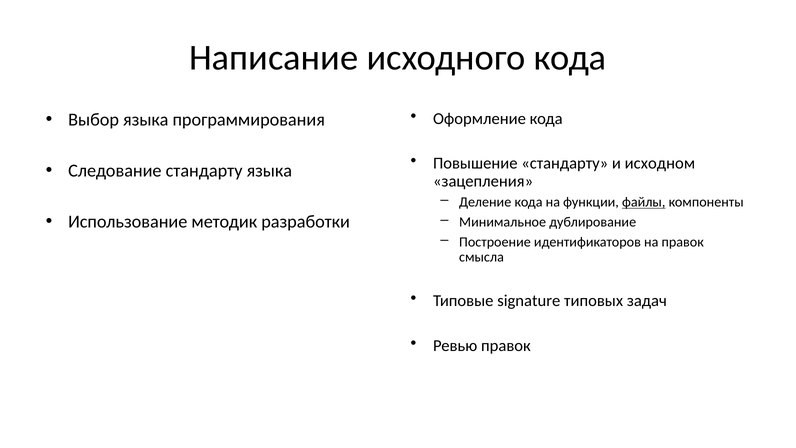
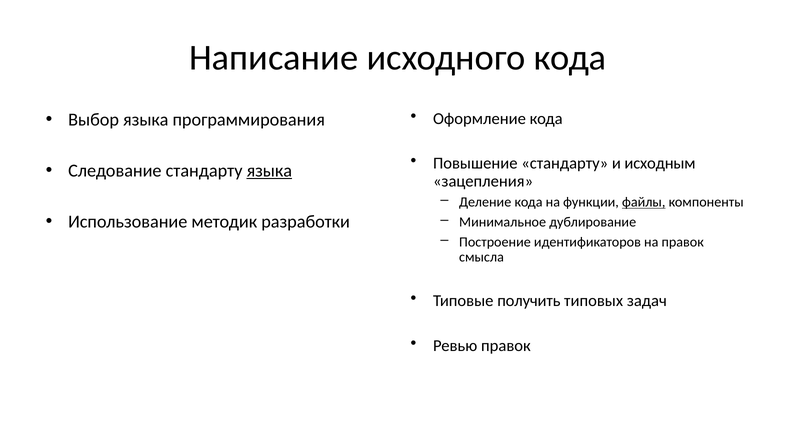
исходном: исходном -> исходным (660, 163)
языка underline: none -> present (269, 171)
signature: signature -> получить (529, 301)
